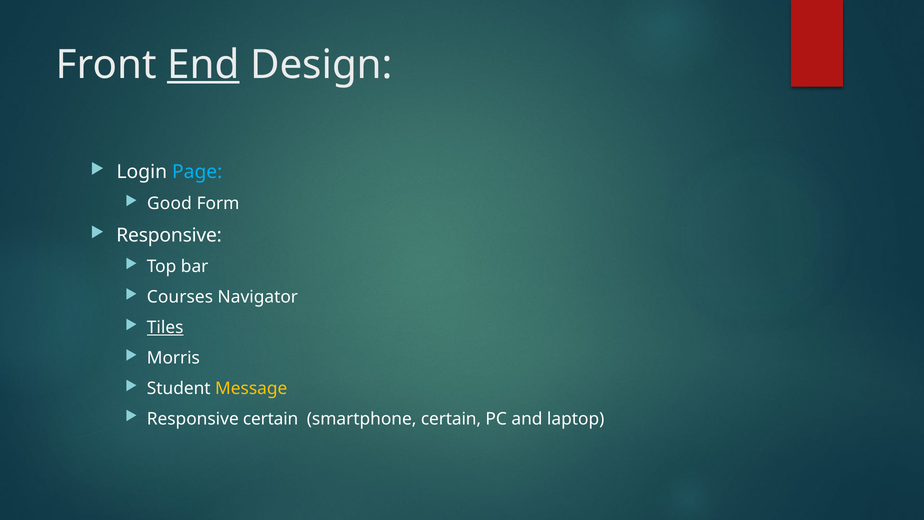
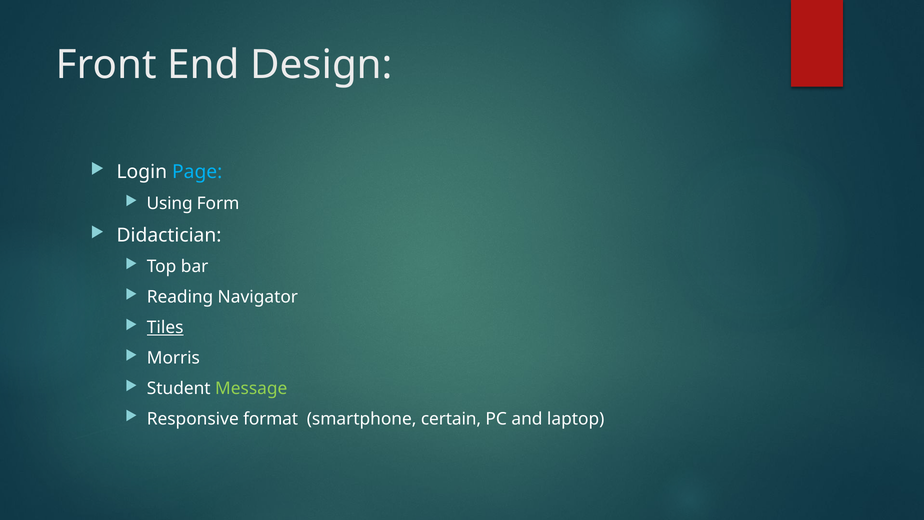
End underline: present -> none (203, 65)
Good: Good -> Using (170, 203)
Responsive: Responsive -> Didactician (169, 235)
Courses: Courses -> Reading (180, 297)
Message colour: yellow -> light green (251, 388)
Responsive certain: certain -> format (271, 419)
